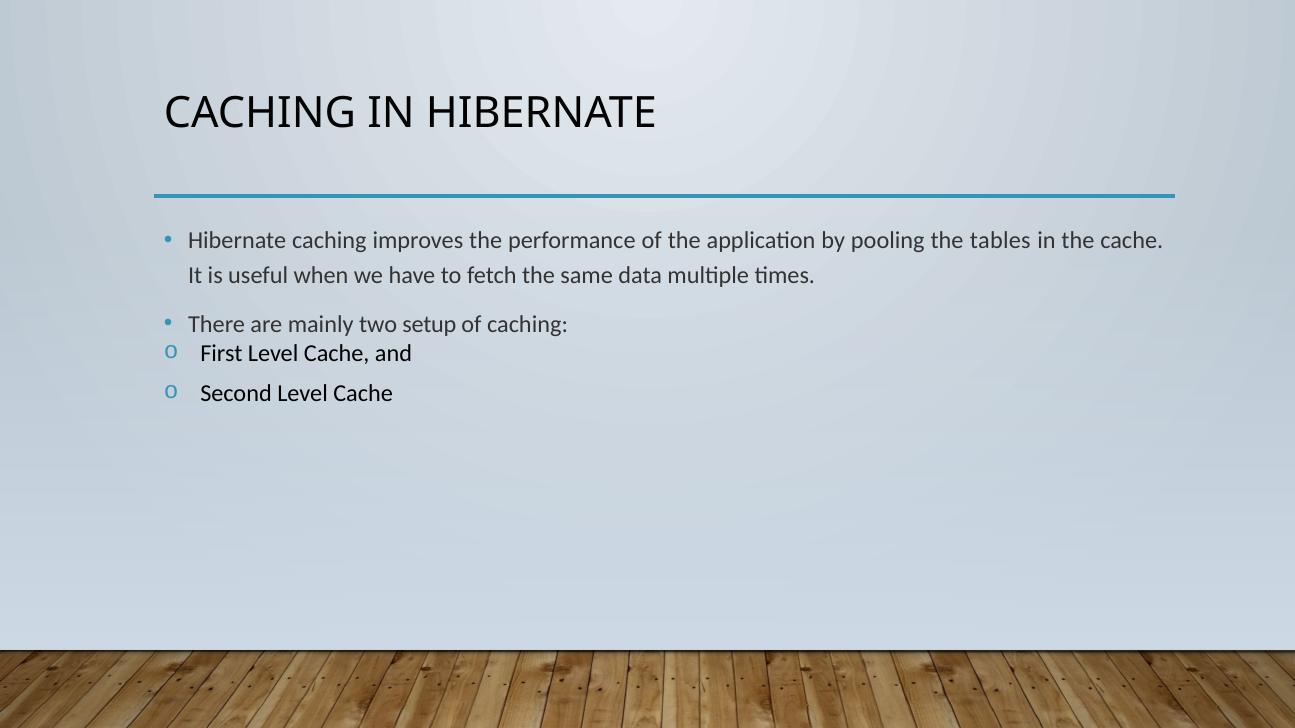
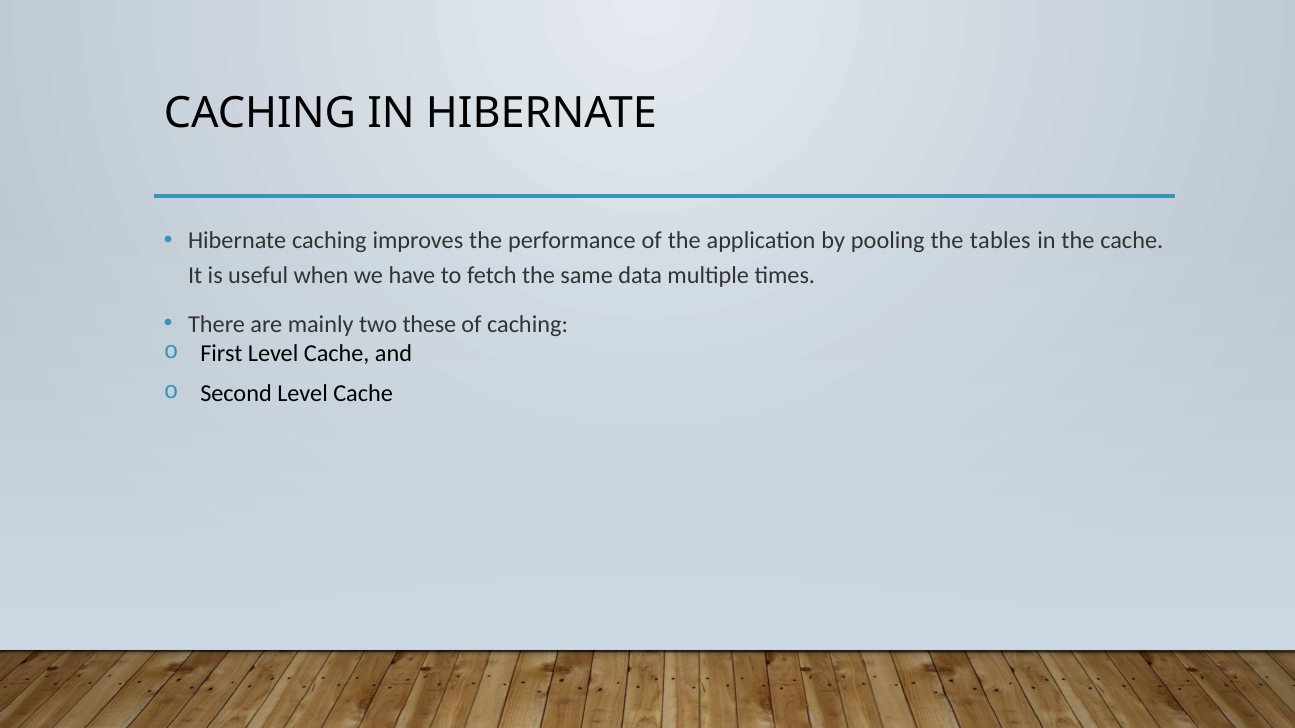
setup: setup -> these (429, 324)
